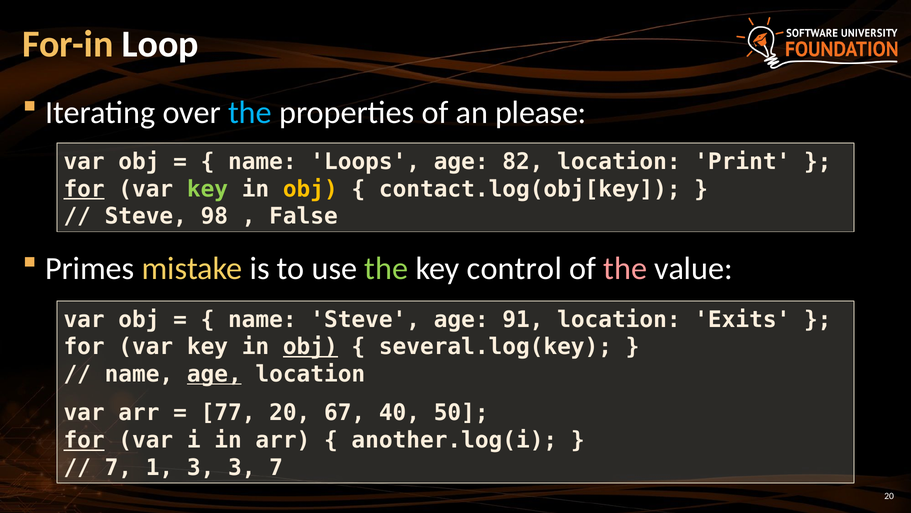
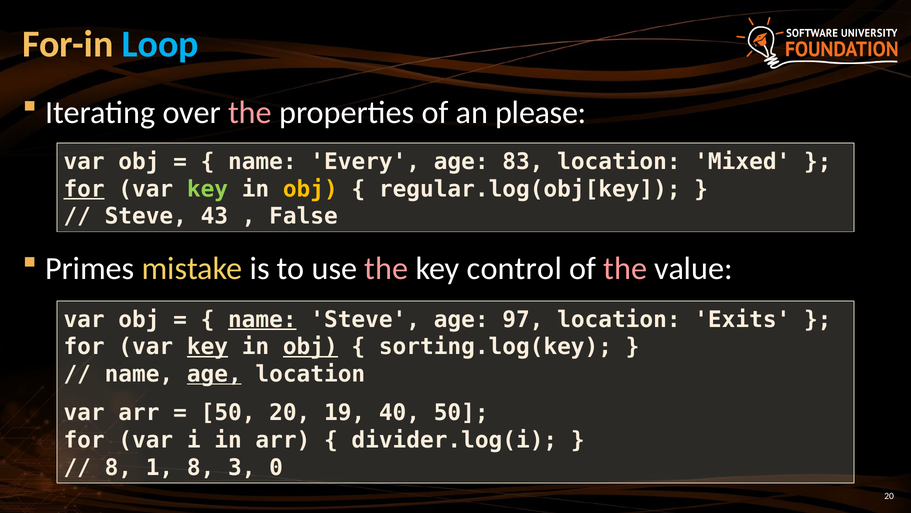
Loop colour: white -> light blue (160, 44)
the colour: light blue -> pink (250, 112)
Loops: Loops -> Every (365, 161)
82: 82 -> 83 (523, 161)
Print: Print -> Mixed (742, 161)
contact.log(obj[key: contact.log(obj[key -> regular.log(obj[key (530, 189)
98: 98 -> 43 (214, 216)
the colour: light green -> pink (386, 268)
name underline: none -> present (262, 319)
91: 91 -> 97 (523, 319)
key underline: none -> present (207, 347)
several.log(key: several.log(key -> sorting.log(key (495, 347)
77: 77 -> 50 (228, 413)
67: 67 -> 19 (345, 413)
for underline: present -> none (84, 440)
another.log(i: another.log(i -> divider.log(i (454, 440)
7: 7 -> 8 (118, 467)
1 3: 3 -> 8 (201, 467)
3 7: 7 -> 0 (276, 467)
